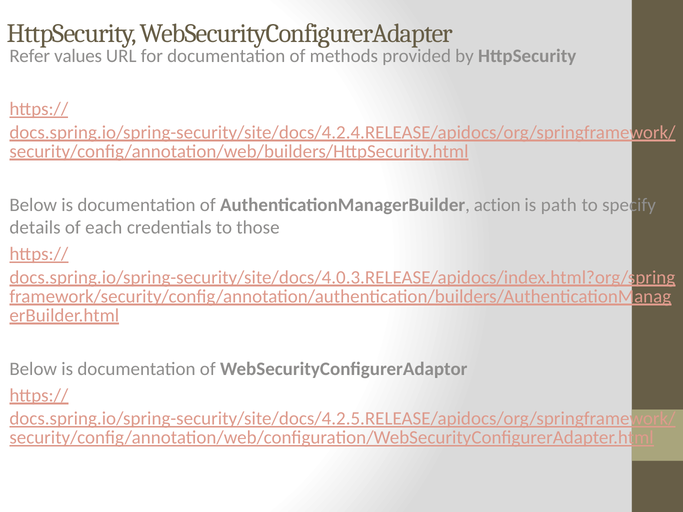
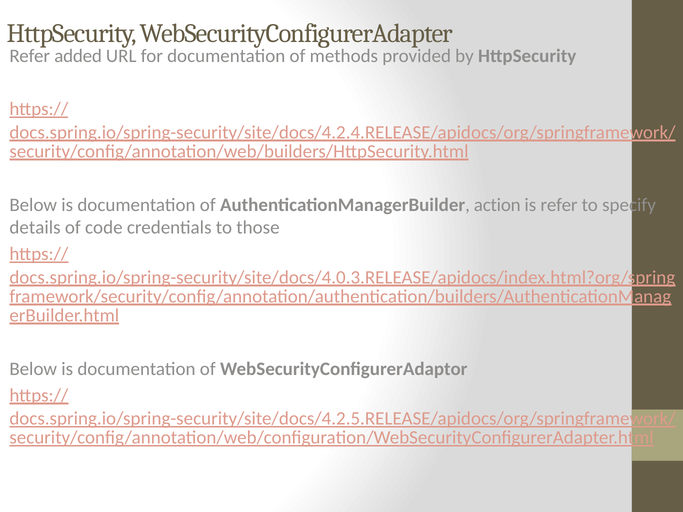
values: values -> added (78, 56)
is path: path -> refer (559, 205)
each: each -> code (104, 228)
